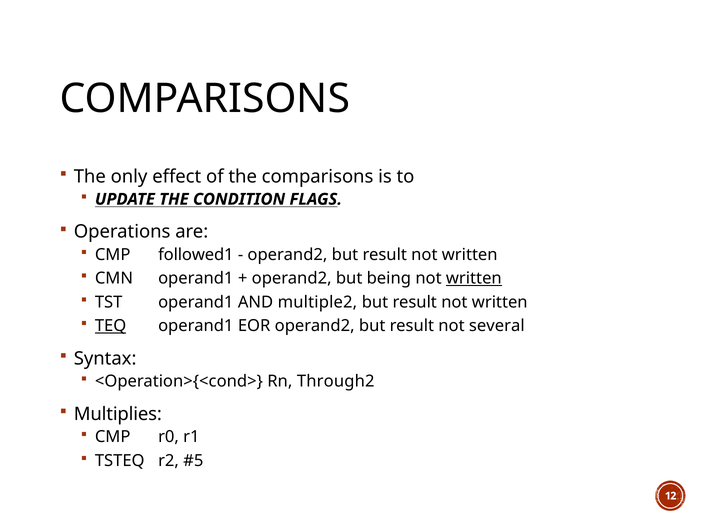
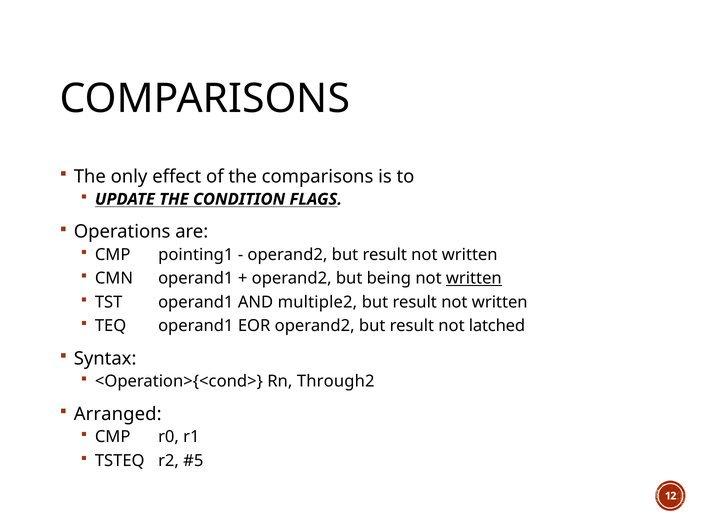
followed1: followed1 -> pointing1 (196, 255)
TEQ underline: present -> none (111, 326)
several: several -> latched (497, 326)
Multiplies: Multiplies -> Arranged (118, 414)
